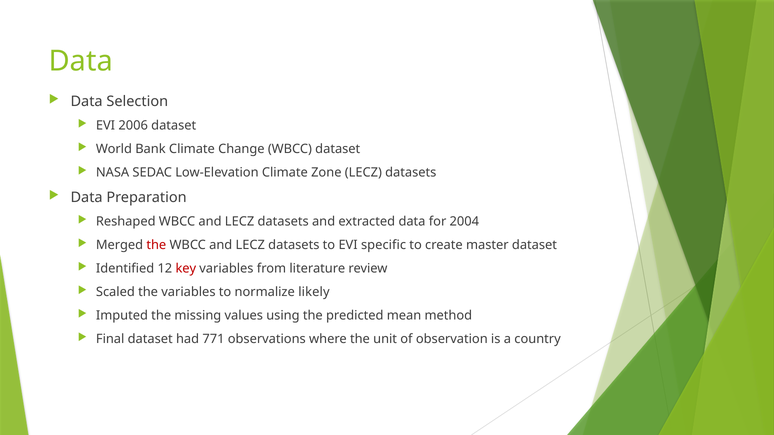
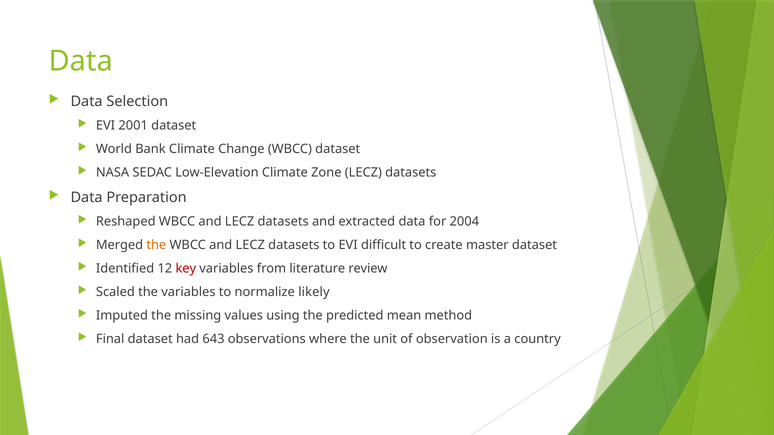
2006: 2006 -> 2001 (133, 126)
the colour: red -> orange (156, 245)
specific: specific -> difficult (384, 245)
771: 771 -> 643 (213, 339)
